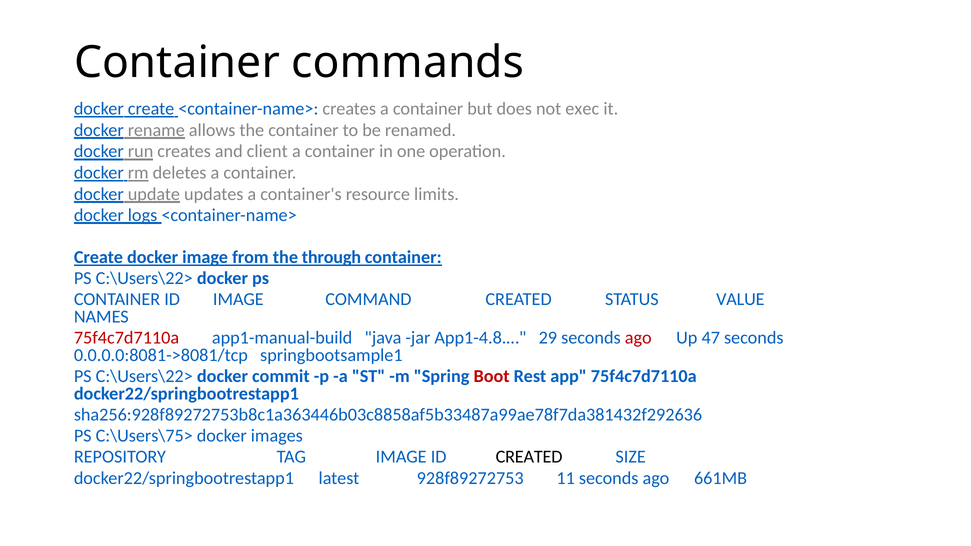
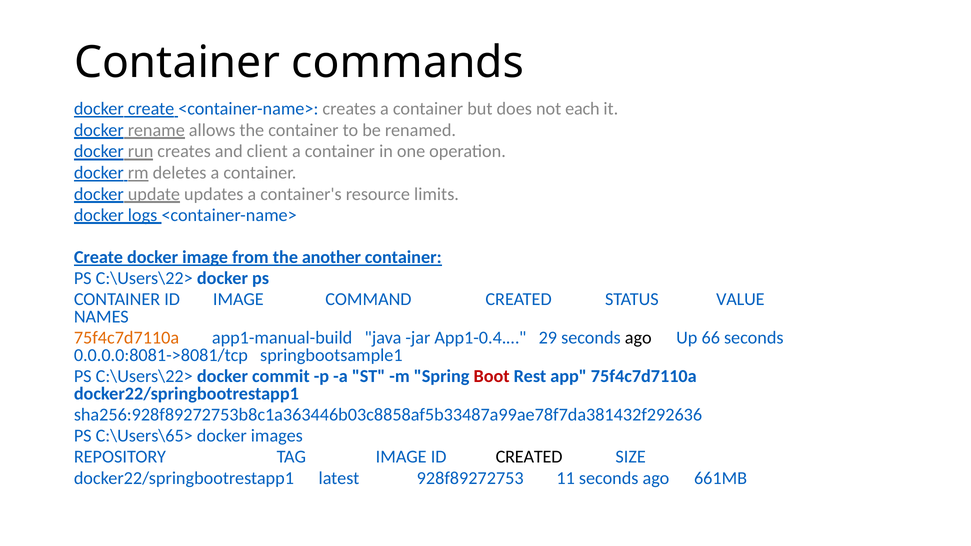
exec: exec -> each (582, 109)
through: through -> another (331, 257)
75f4c7d7110a colour: red -> orange (127, 338)
App1-4.8.…: App1-4.8.… -> App1-0.4.… (480, 338)
ago colour: red -> black (638, 338)
47: 47 -> 66 (711, 338)
C:\Users\75>: C:\Users\75> -> C:\Users\65> (144, 436)
